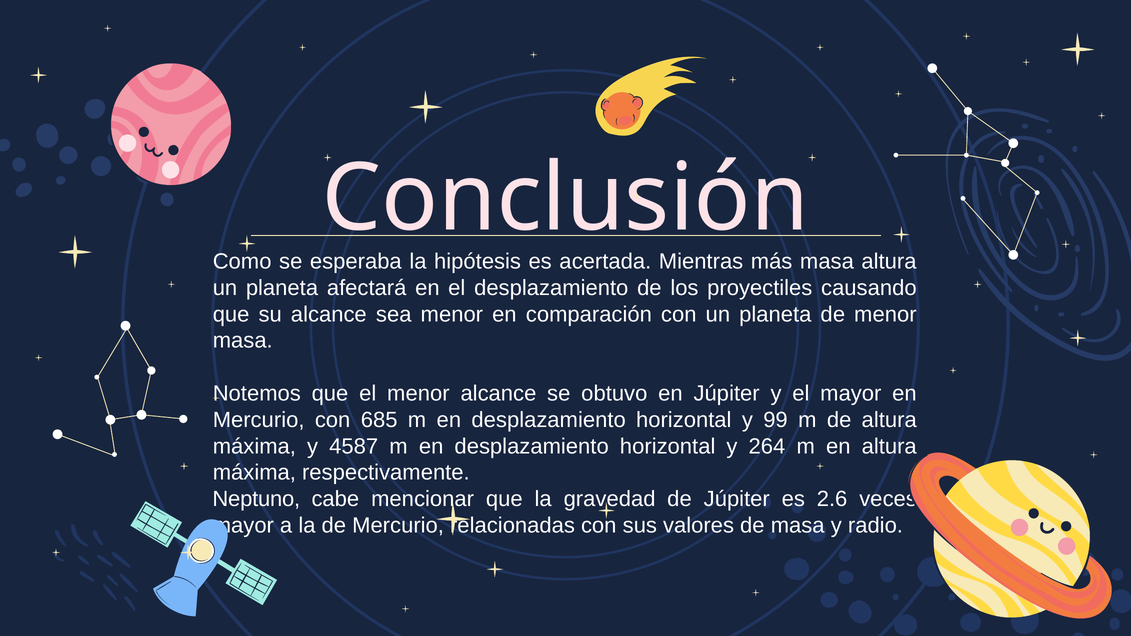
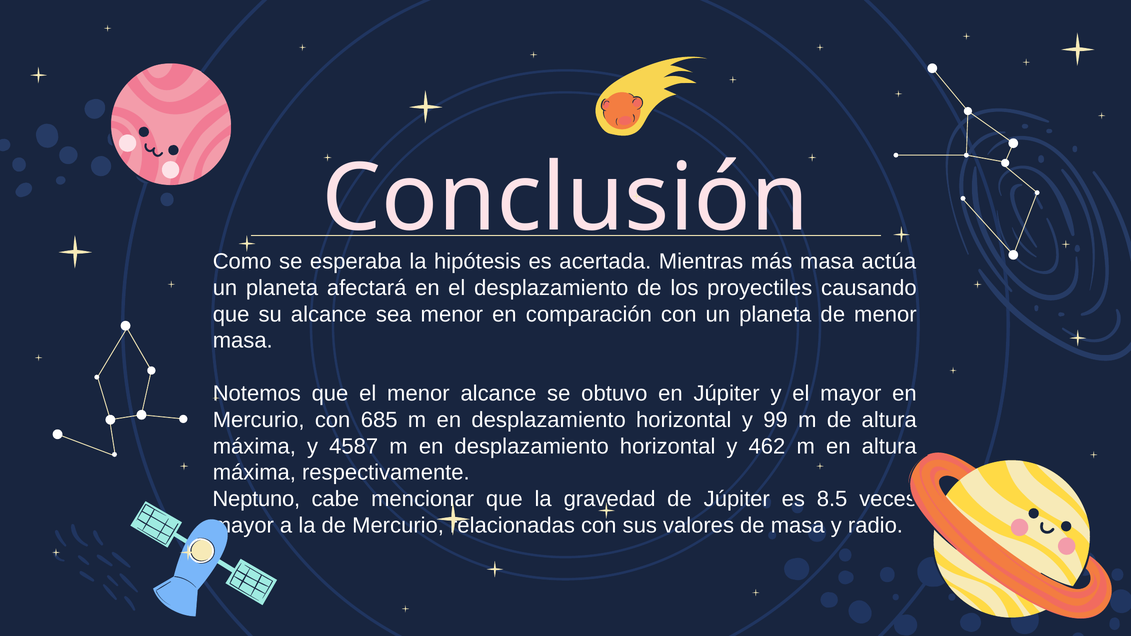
masa altura: altura -> actúa (889, 262)
264: 264 -> 462 (767, 446)
2.6: 2.6 -> 8.5 (832, 499)
